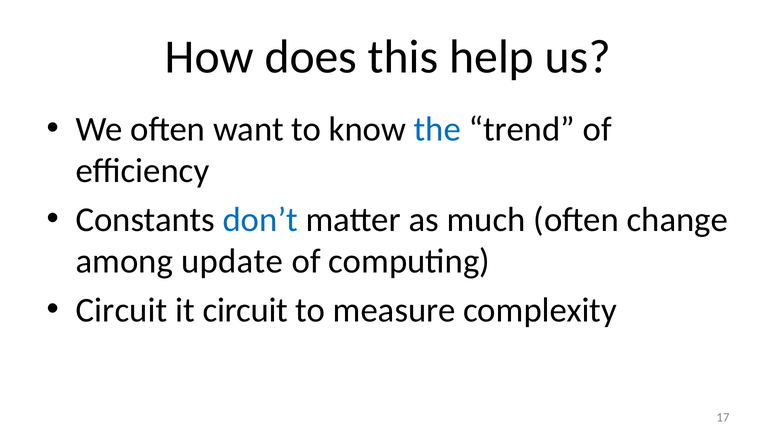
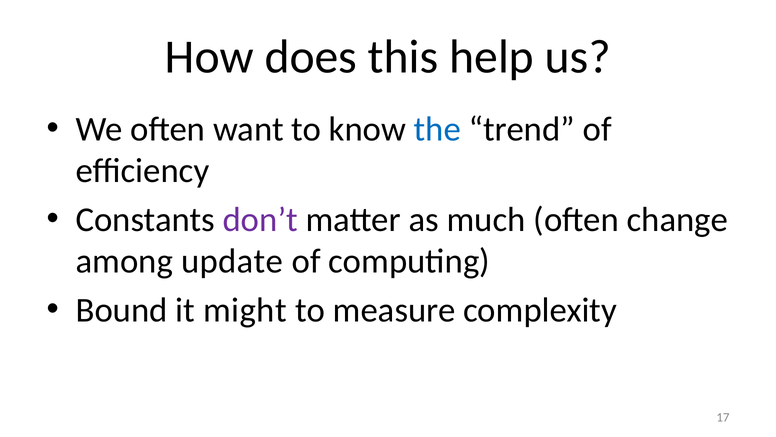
don’t colour: blue -> purple (260, 219)
Circuit: Circuit -> Bound (122, 310)
it circuit: circuit -> might (245, 310)
